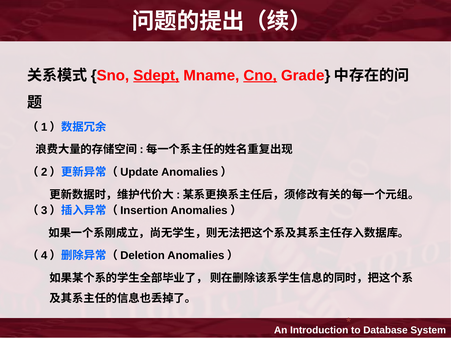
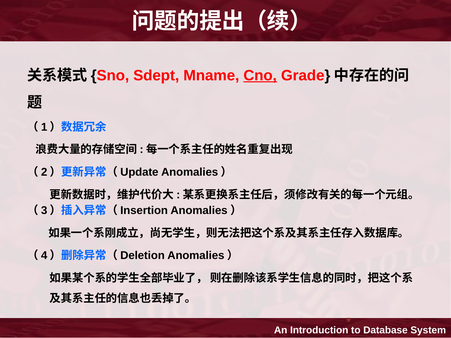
Sdept underline: present -> none (156, 76)
